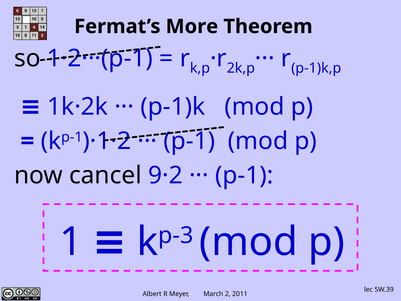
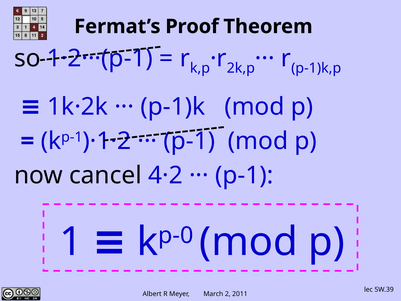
More: More -> Proof (192, 26)
9·2: 9·2 -> 4·2 (165, 175)
p-3: p-3 -> p-0 (176, 235)
